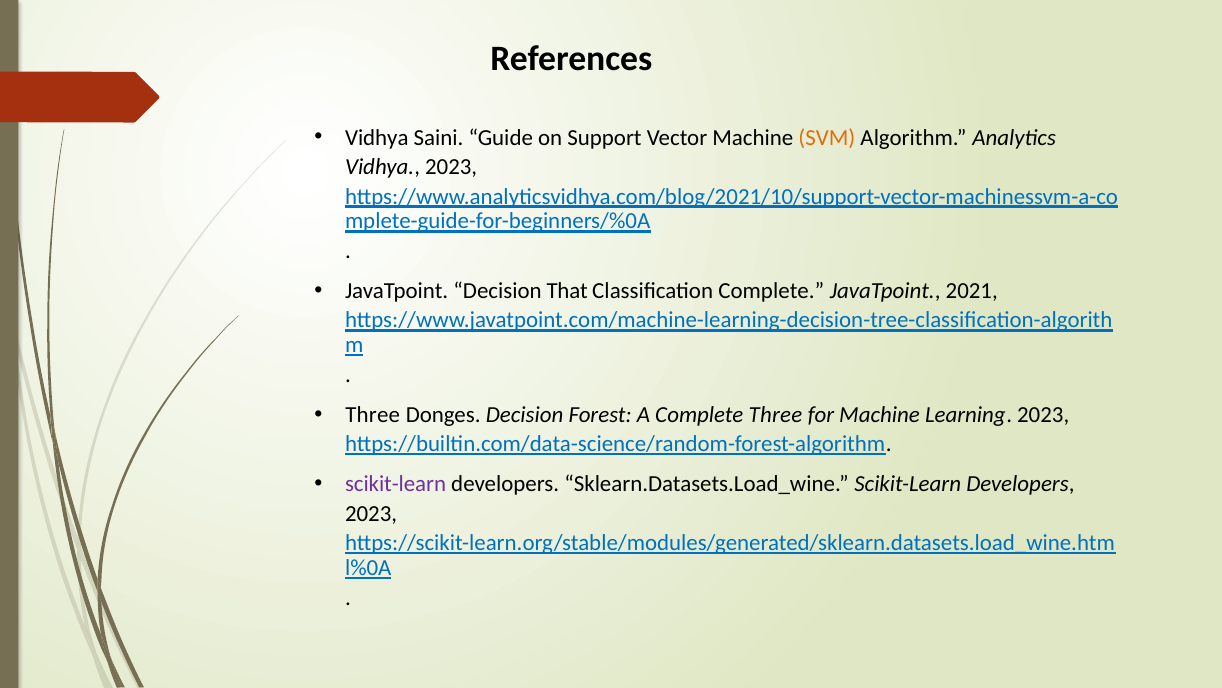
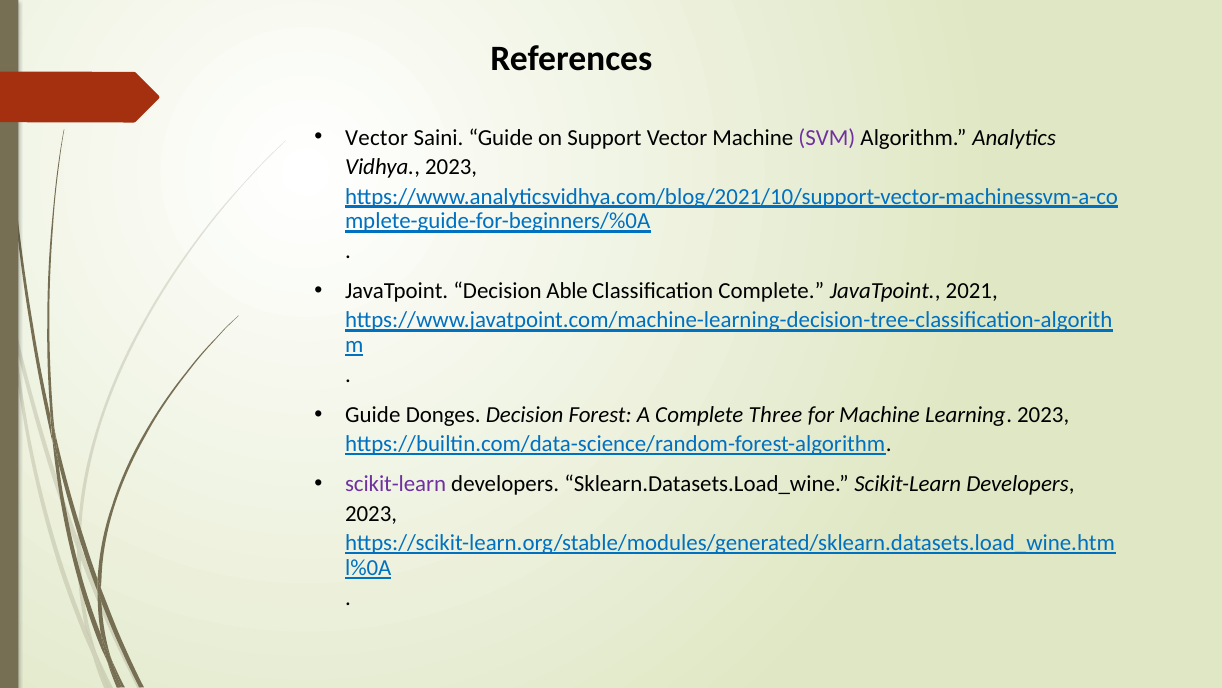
Vidhya: Vidhya -> Vector (377, 137)
SVM colour: orange -> purple (827, 137)
That: That -> Able (567, 291)
Three: Three -> Guide (373, 414)
